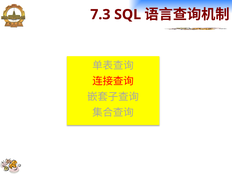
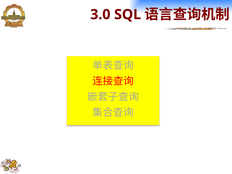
7.3: 7.3 -> 3.0 (100, 15)
